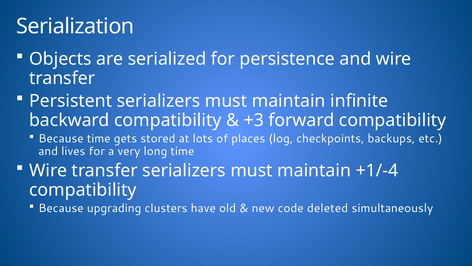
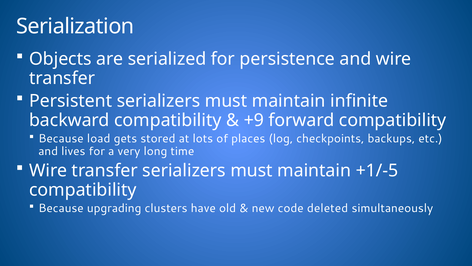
+3: +3 -> +9 (254, 120)
Because time: time -> load (99, 138)
+1/-4: +1/-4 -> +1/-5 (377, 170)
